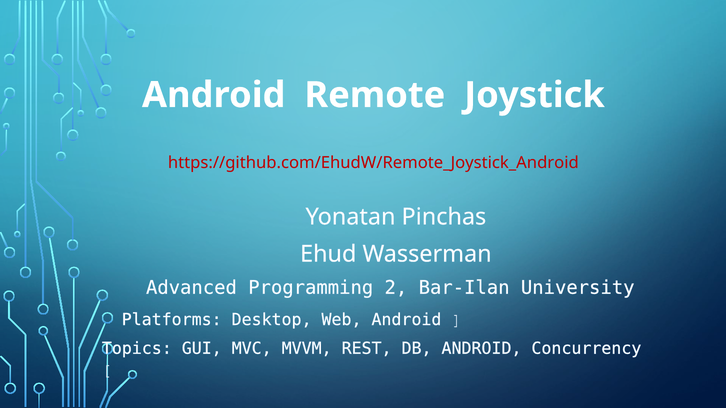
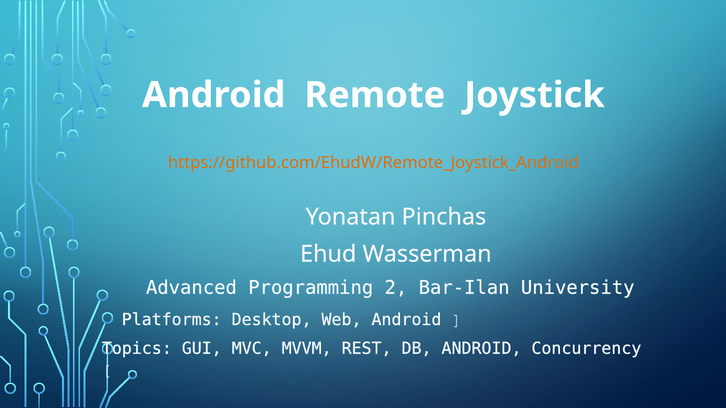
https://github.com/EhudW/Remote_Joystick_Android colour: red -> orange (373, 163)
